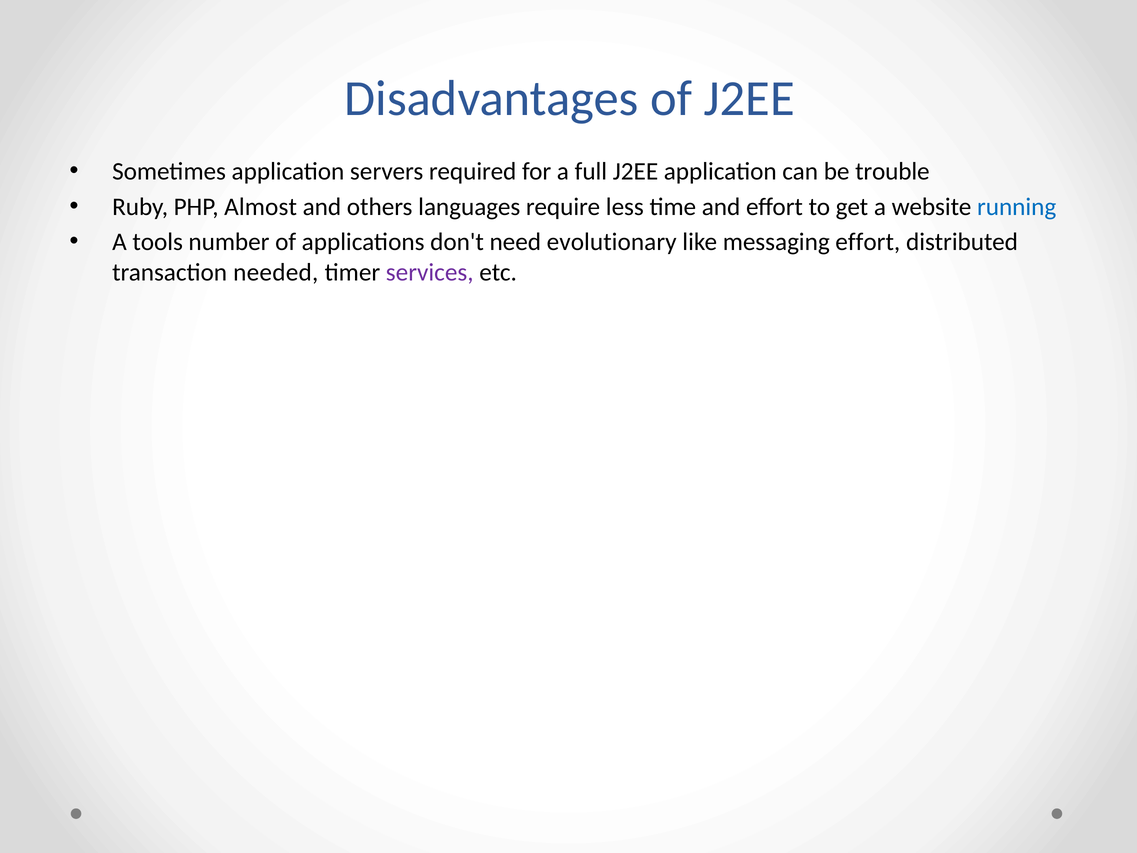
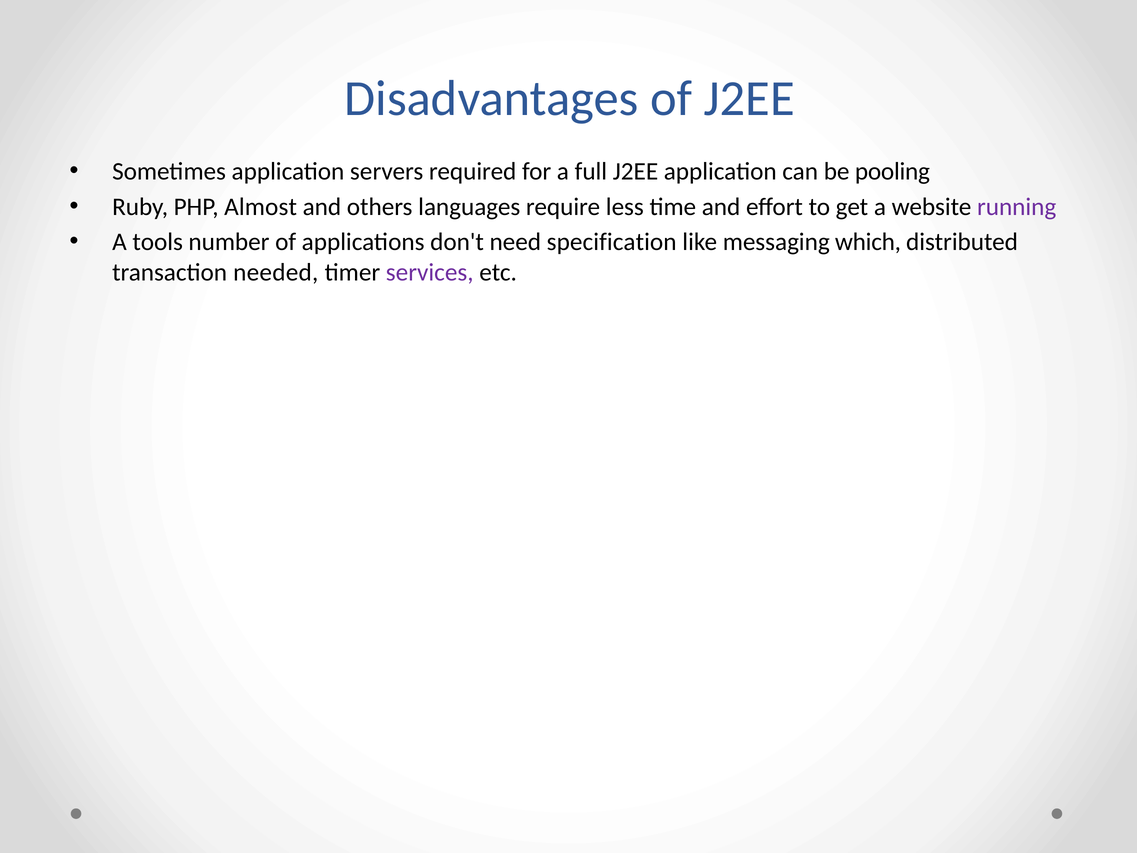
trouble: trouble -> pooling (892, 171)
running colour: blue -> purple (1017, 207)
evolutionary: evolutionary -> specification (612, 242)
messaging effort: effort -> which (868, 242)
